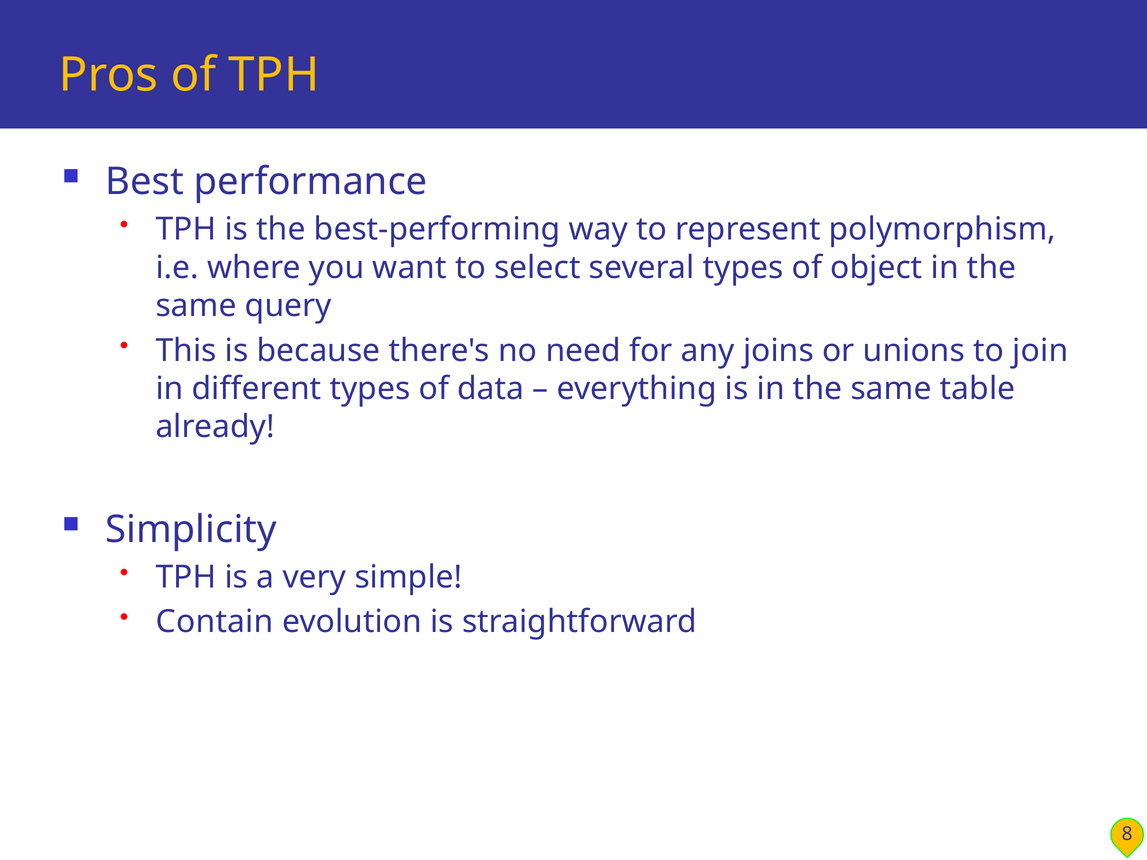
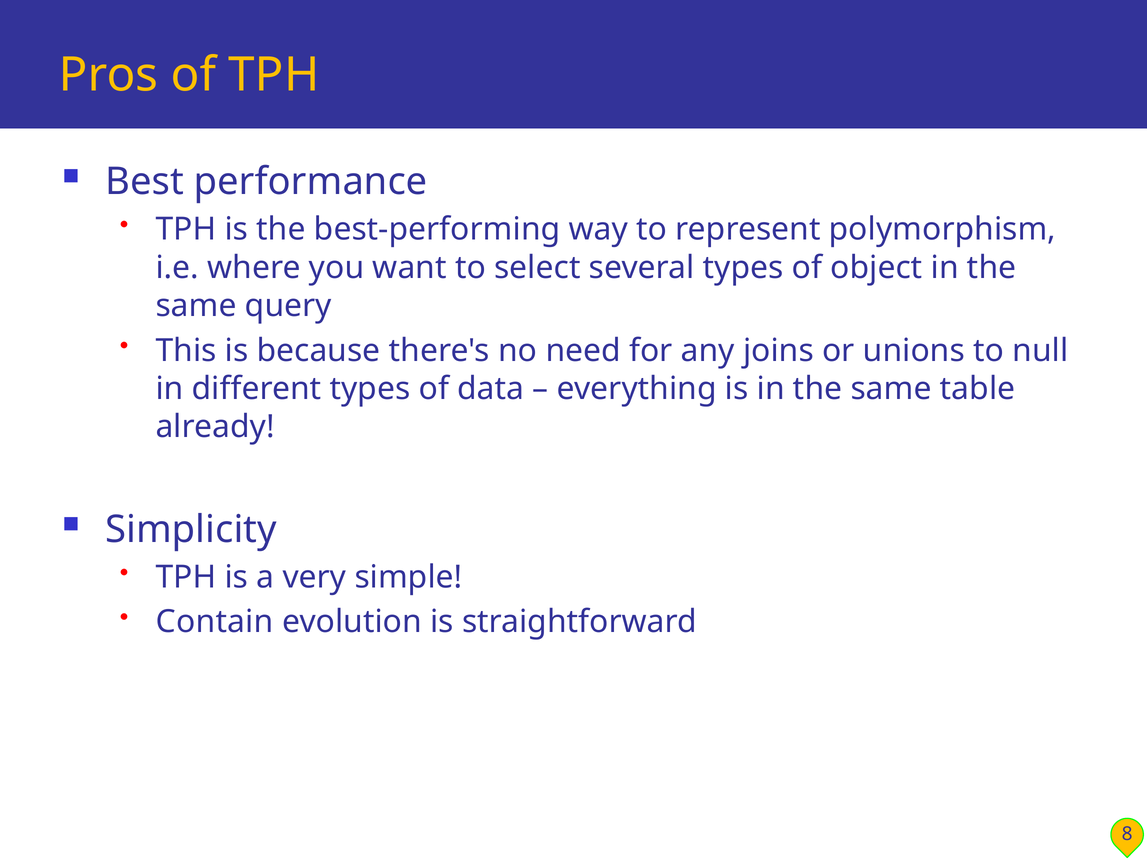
join: join -> null (1040, 351)
